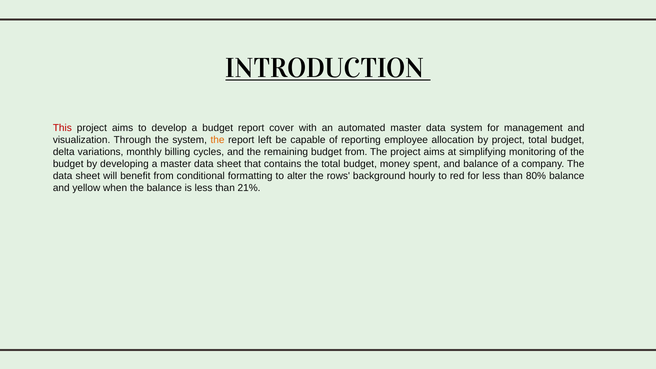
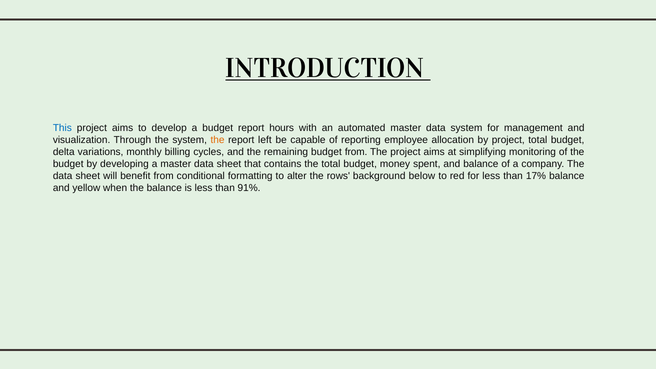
This colour: red -> blue (62, 128)
cover: cover -> hours (282, 128)
hourly: hourly -> below (422, 176)
80%: 80% -> 17% (536, 176)
21%: 21% -> 91% (249, 188)
